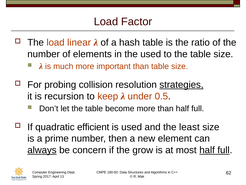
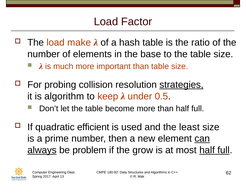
linear: linear -> make (79, 42)
the used: used -> base (151, 54)
recursion: recursion -> algorithm (64, 96)
can underline: none -> present (202, 138)
concern: concern -> problem (90, 150)
